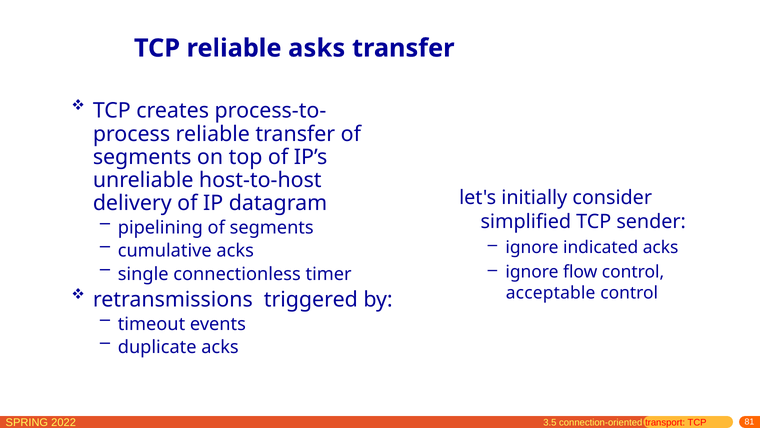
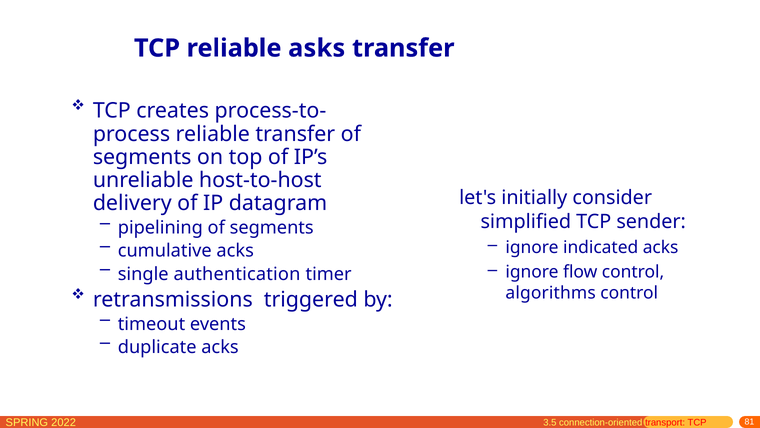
connectionless: connectionless -> authentication (237, 274)
acceptable: acceptable -> algorithms (551, 293)
